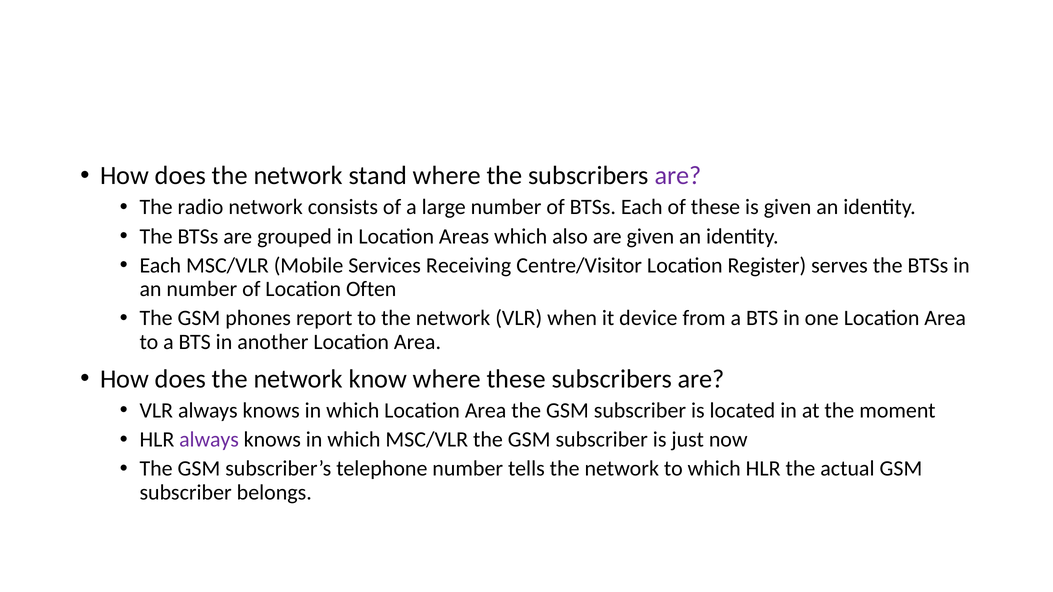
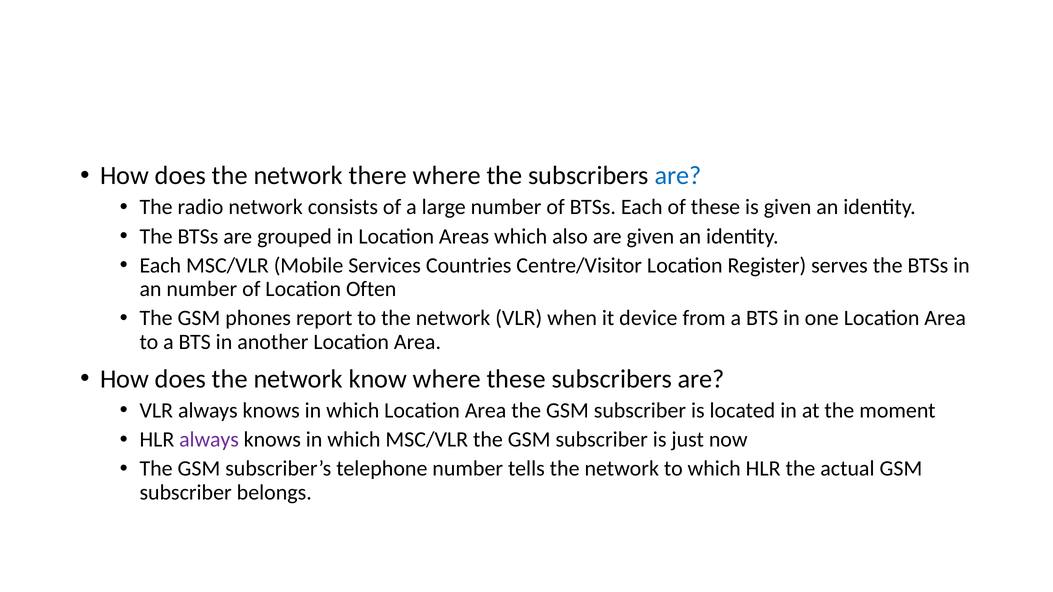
stand: stand -> there (378, 176)
are colour: purple -> blue (678, 176)
Receiving: Receiving -> Countries (469, 266)
